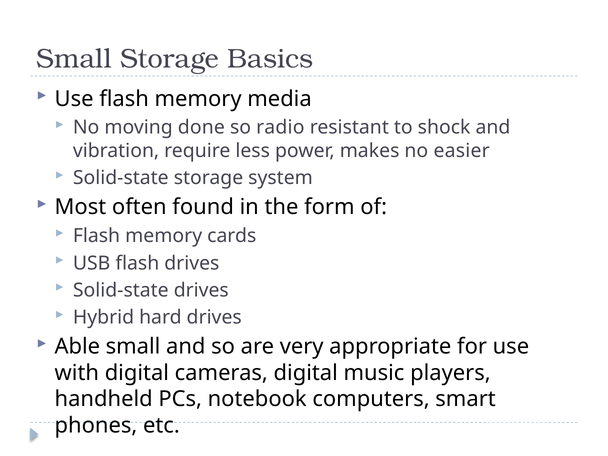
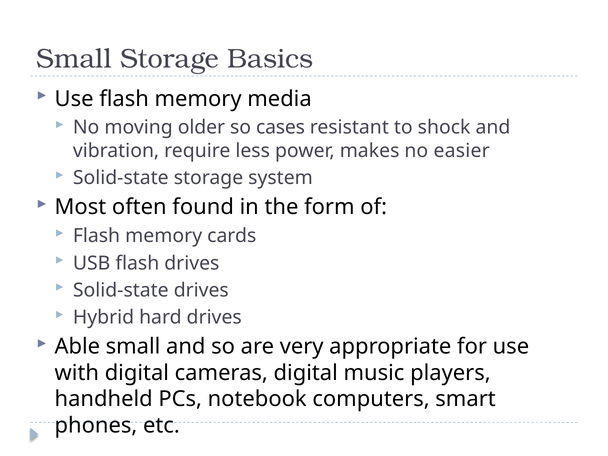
done: done -> older (201, 128)
radio: radio -> cases (281, 128)
